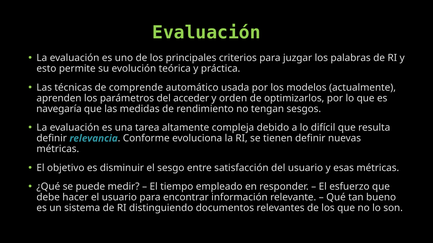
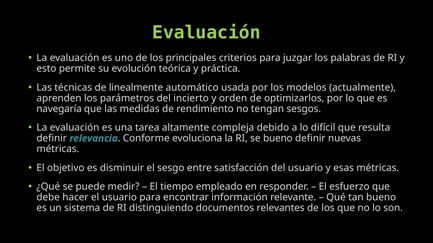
comprende: comprende -> linealmente (136, 88)
acceder: acceder -> incierto (191, 98)
se tienen: tienen -> bueno (278, 139)
